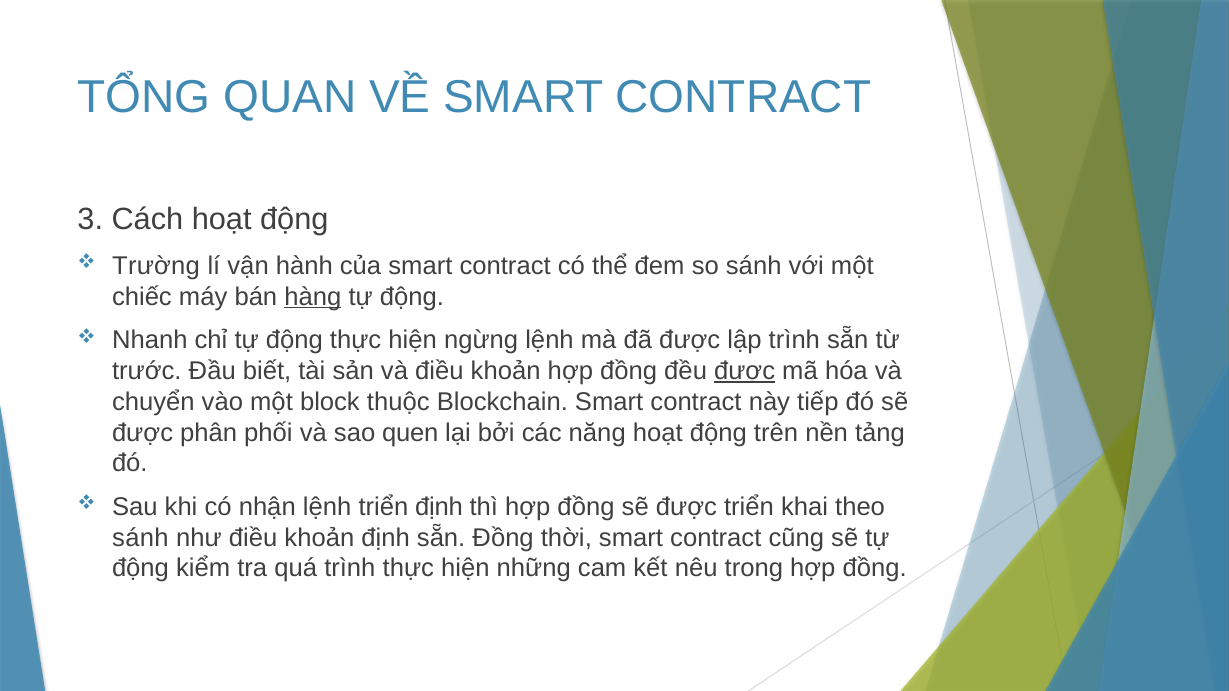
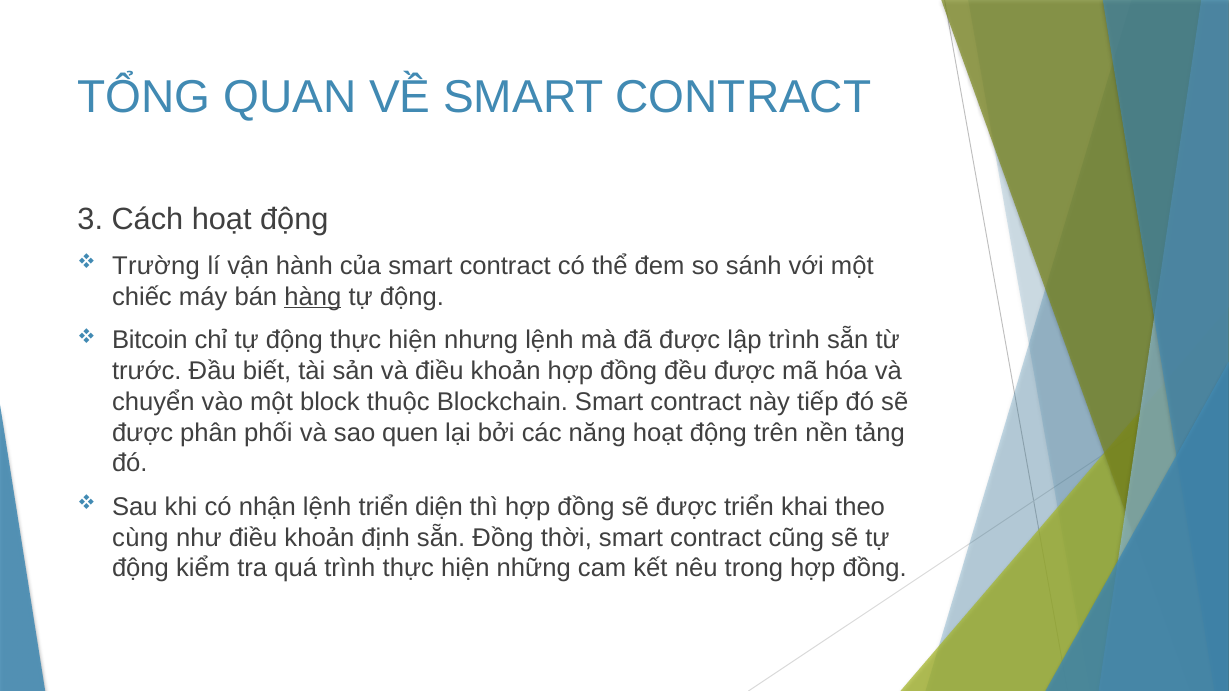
Nhanh: Nhanh -> Bitcoin (150, 340)
ngừng: ngừng -> nhưng (481, 340)
được underline: present -> none (745, 371)
triển định: định -> diện (439, 507)
sánh: sánh -> cùng (140, 538)
